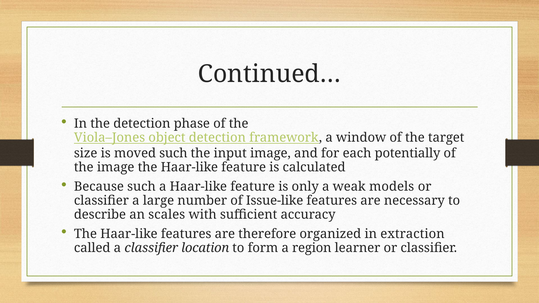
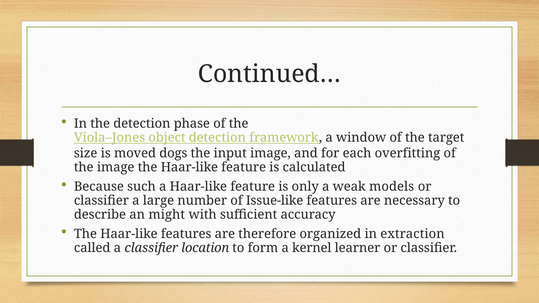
moved such: such -> dogs (173, 153)
potentially: potentially -> overfitting (407, 153)
scales: scales -> might (167, 215)
region: region -> kernel (312, 248)
